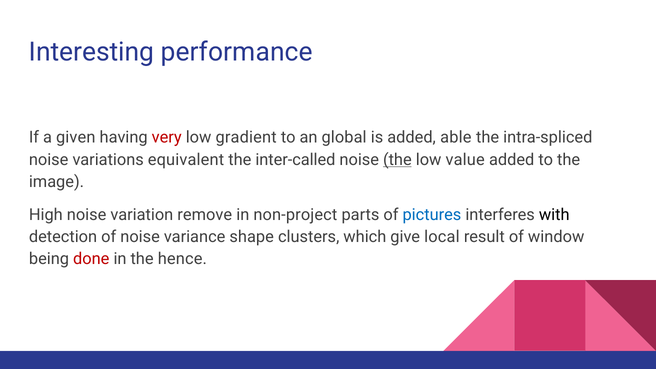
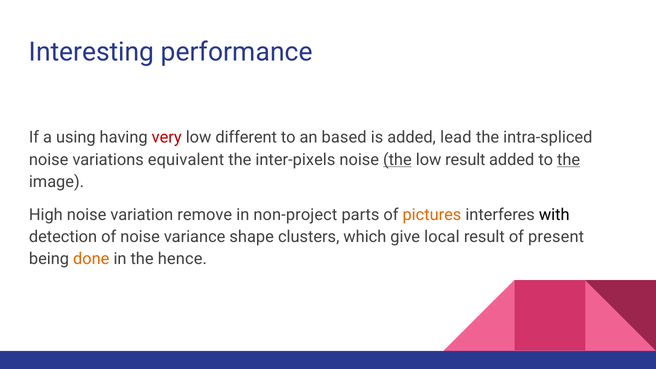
given: given -> using (76, 138)
gradient: gradient -> different (246, 138)
global: global -> based (344, 138)
able: able -> lead (456, 138)
inter-called: inter-called -> inter-pixels (295, 160)
low value: value -> result (465, 160)
the underline: none -> present (569, 160)
pictures colour: blue -> orange (432, 215)
window: window -> present (556, 237)
done colour: red -> orange (91, 259)
